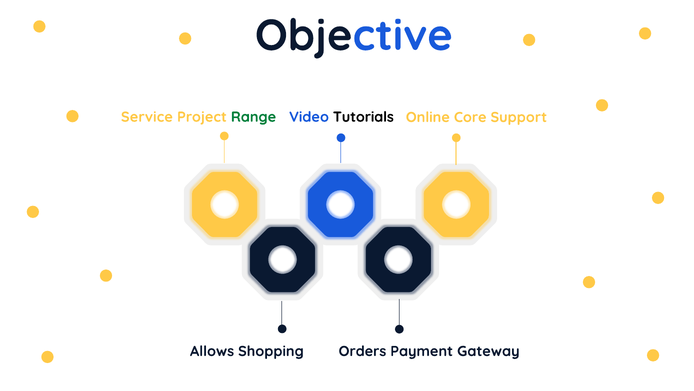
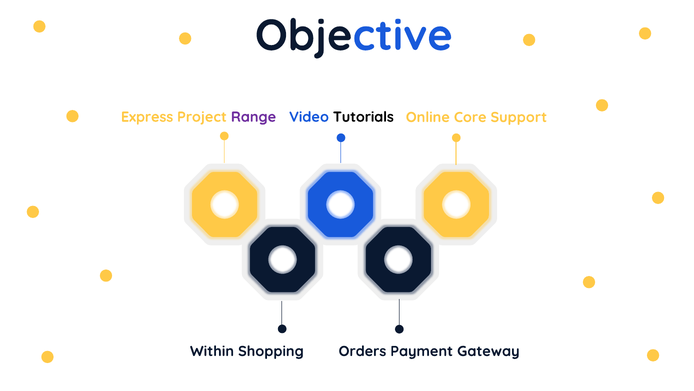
Service: Service -> Express (147, 117)
Range colour: green -> purple (254, 117)
Allows: Allows -> Within (212, 351)
